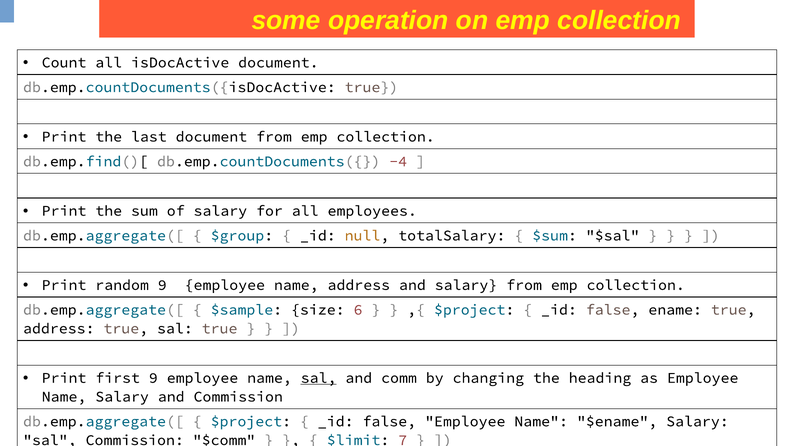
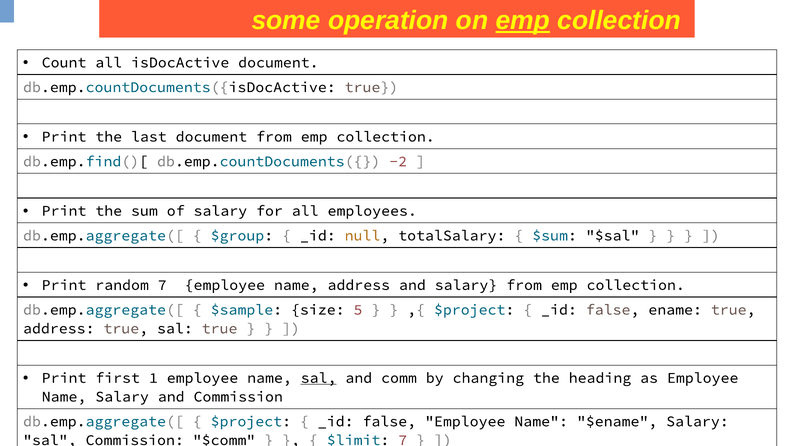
emp underline: none -> present (523, 21)
-4: -4 -> -2 (398, 162)
random 9: 9 -> 7 (162, 285)
6: 6 -> 5 (358, 310)
first 9: 9 -> 1 (153, 378)
